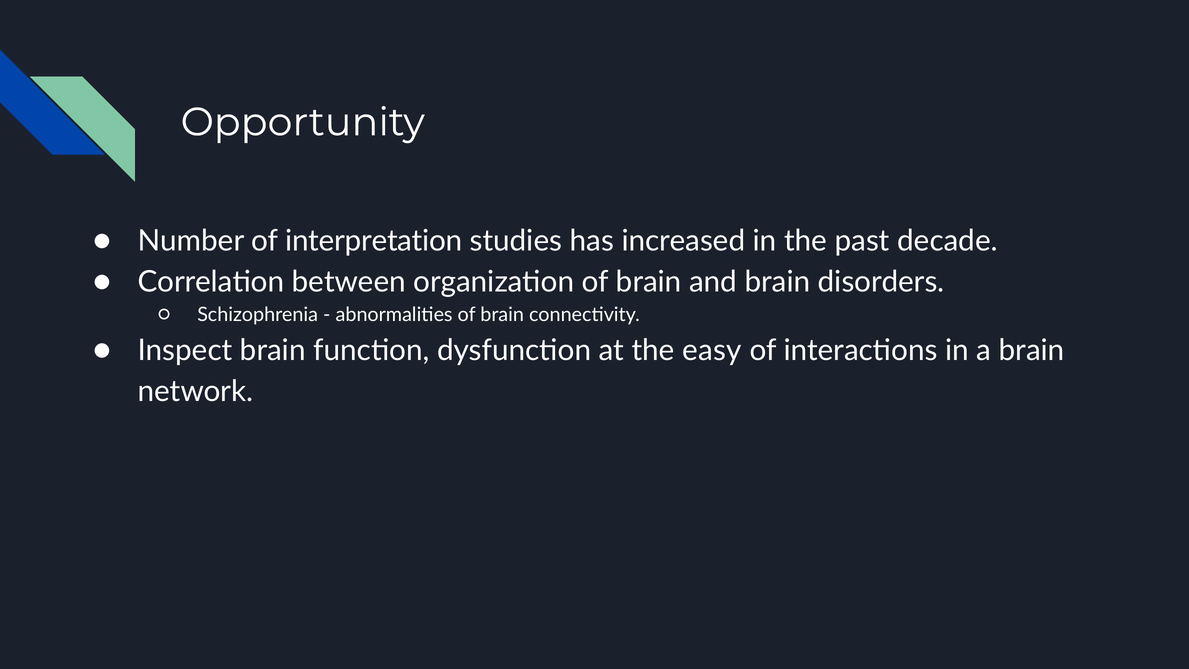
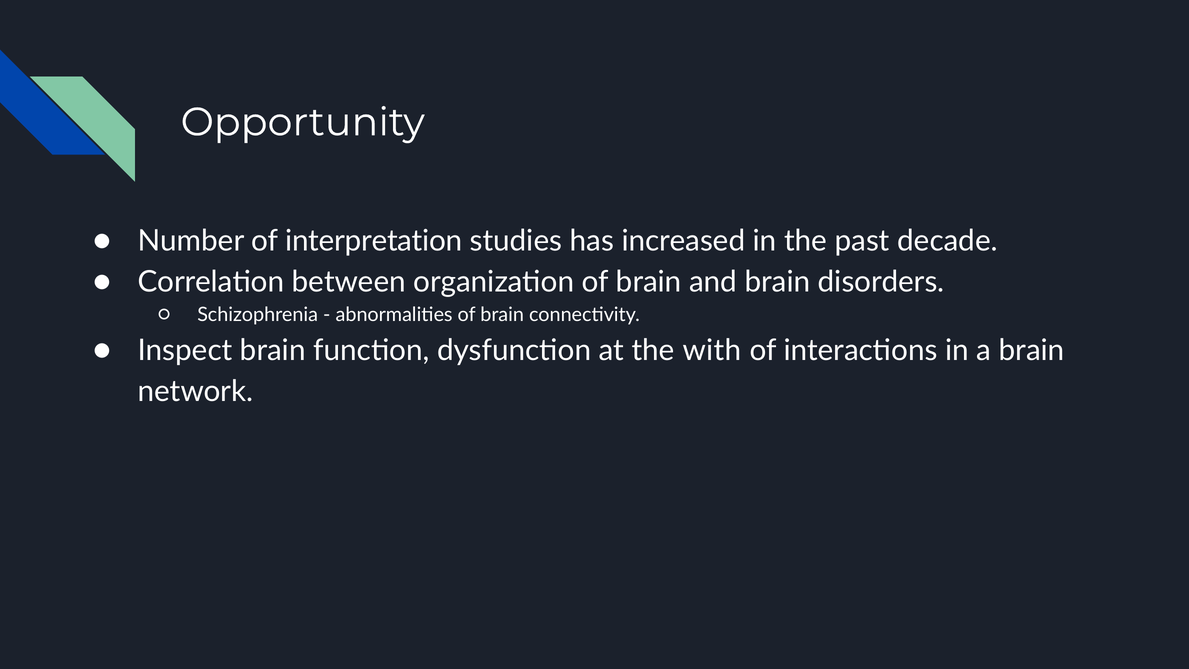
easy: easy -> with (712, 350)
